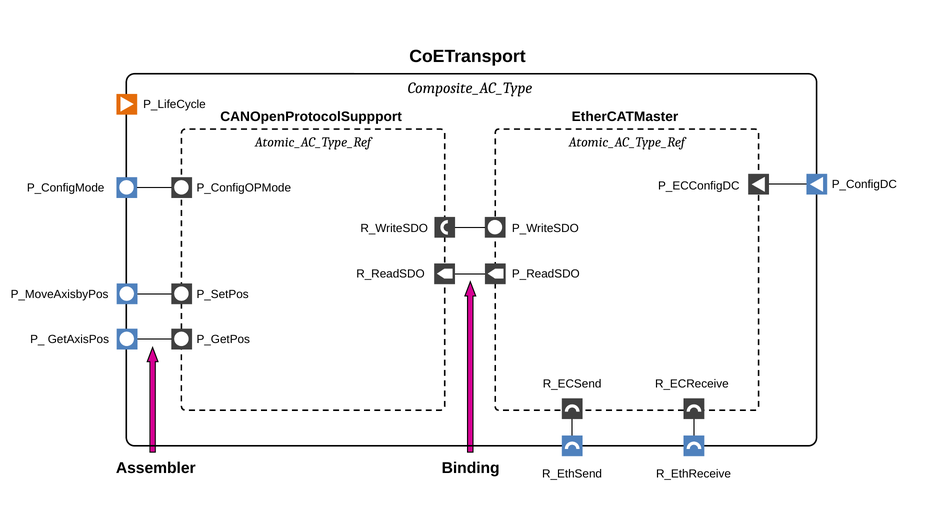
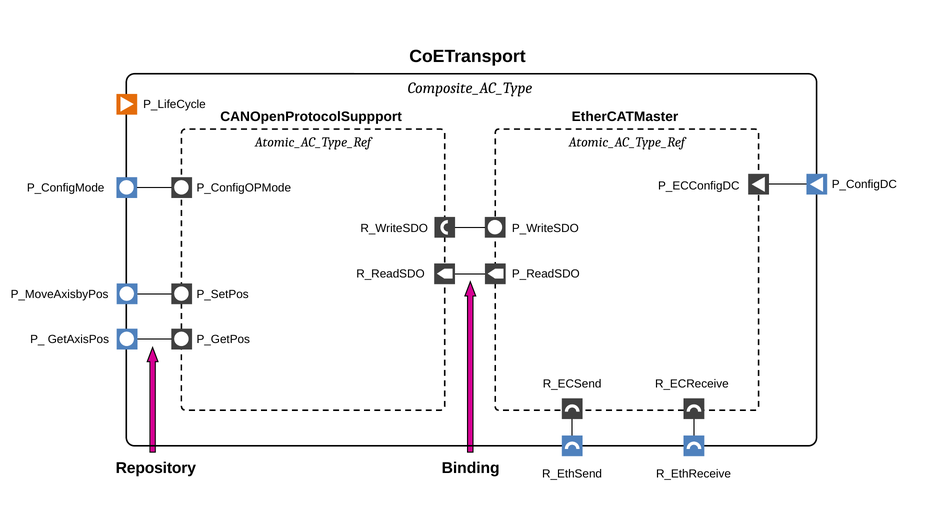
Assembler: Assembler -> Repository (156, 468)
